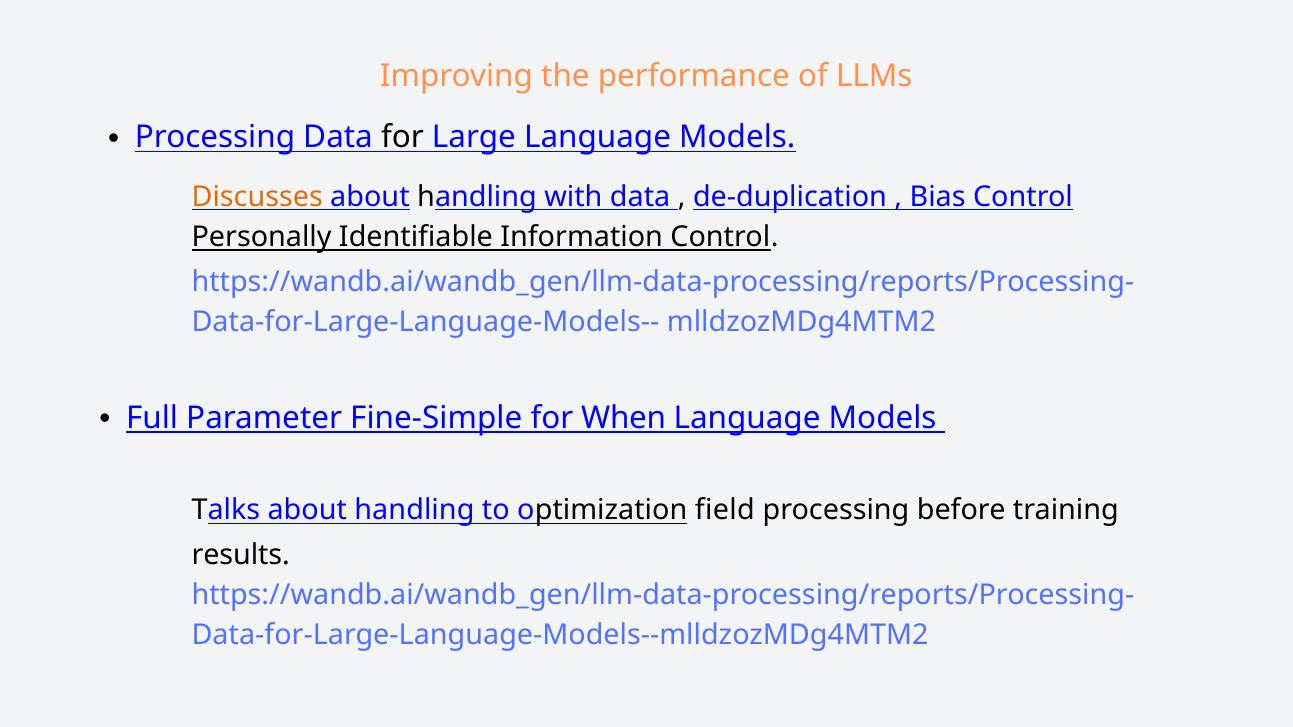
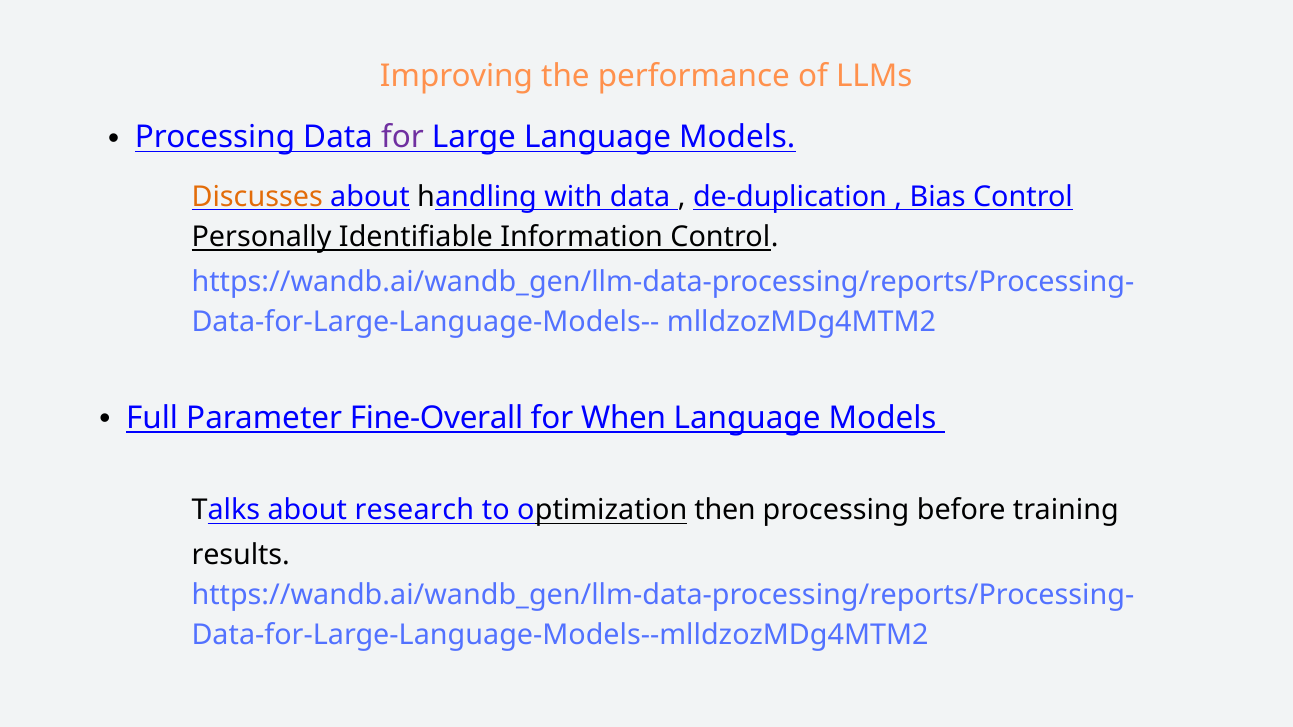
for colour: black -> purple (402, 137)
Fine-Simple: Fine-Simple -> Fine-Overall (436, 418)
Talks about handling: handling -> research (414, 510)
field: field -> then (725, 510)
